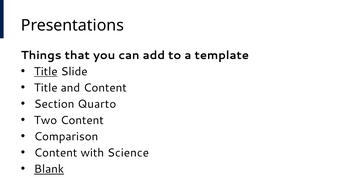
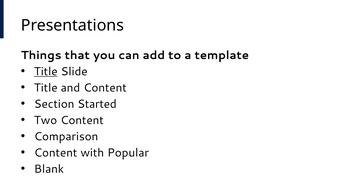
Quarto: Quarto -> Started (97, 104)
Science: Science -> Popular (128, 153)
Blank underline: present -> none (49, 169)
